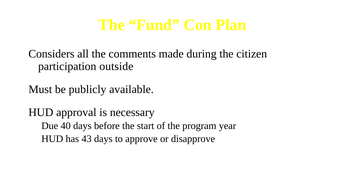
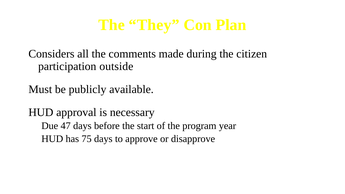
Fund: Fund -> They (154, 25)
40: 40 -> 47 (66, 126)
43: 43 -> 75 (87, 139)
